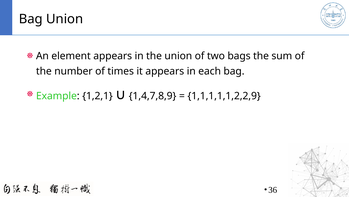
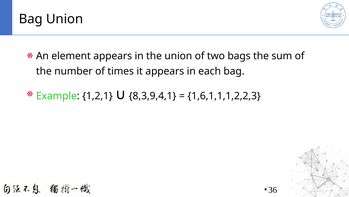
1,4,7,8,9: 1,4,7,8,9 -> 8,3,9,4,1 (153, 96)
1,1,1,1,1,2,2,9: 1,1,1,1,1,2,2,9 -> 1,6,1,1,1,2,2,3 (224, 96)
